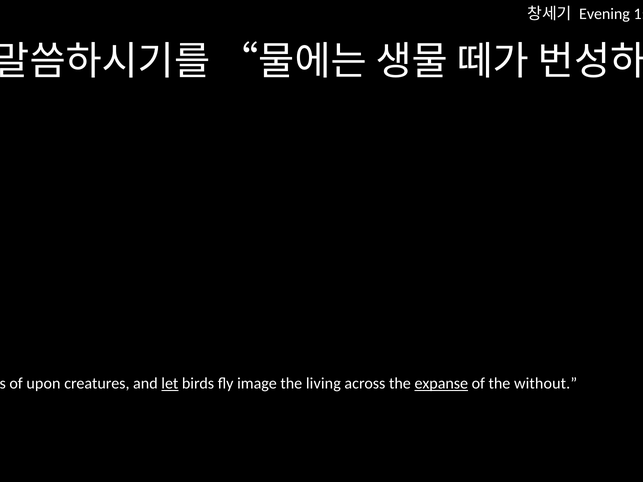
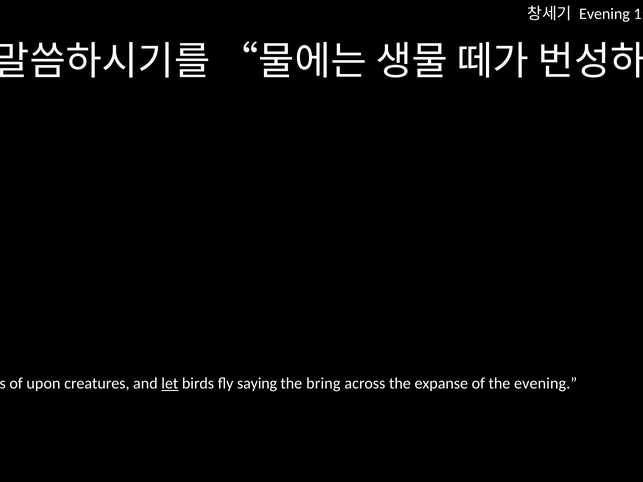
image: image -> saying (257, 384)
living: living -> bring (323, 384)
expanse underline: present -> none (441, 384)
the without: without -> evening (546, 384)
